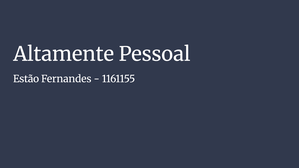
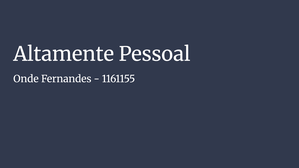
Estão: Estão -> Onde (26, 79)
